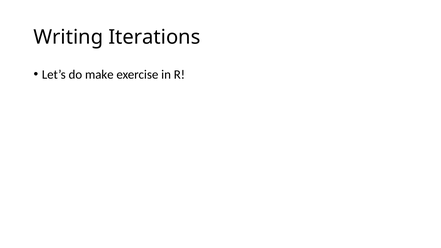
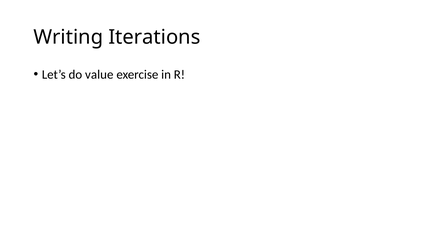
make: make -> value (99, 75)
